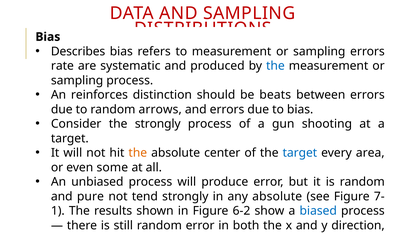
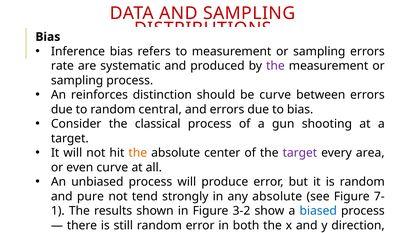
Describes: Describes -> Inference (78, 51)
the colour: blue -> purple (275, 66)
be beats: beats -> curve (275, 95)
arrows: arrows -> central (160, 109)
the strongly: strongly -> classical (158, 124)
target colour: blue -> purple (300, 153)
even some: some -> curve (112, 167)
6-2: 6-2 -> 3-2 (241, 211)
